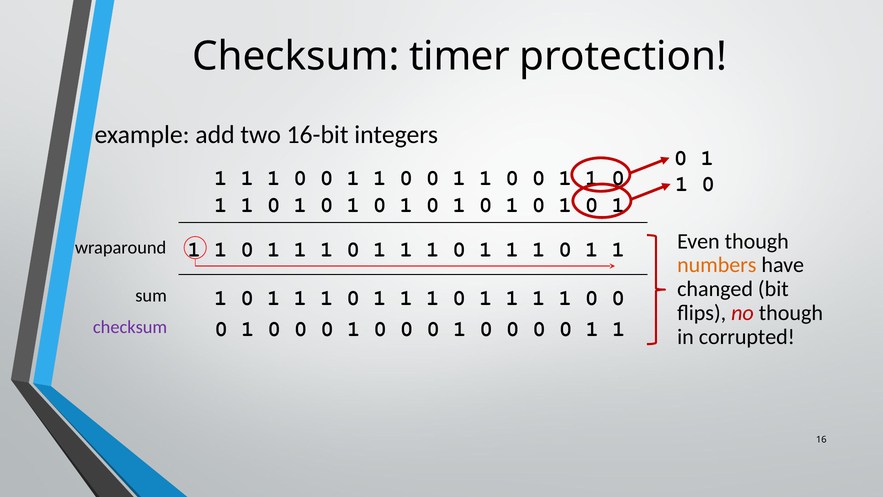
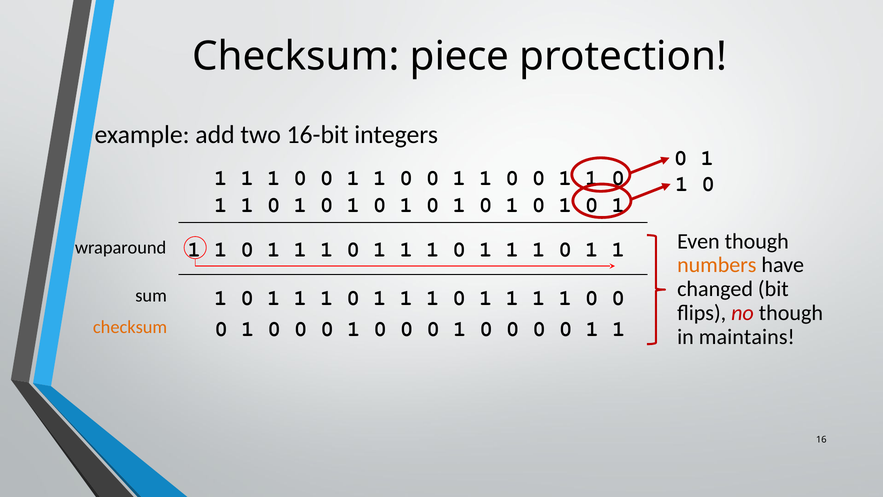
timer: timer -> piece (460, 56)
checksum colour: purple -> orange (130, 327)
corrupted: corrupted -> maintains (747, 337)
